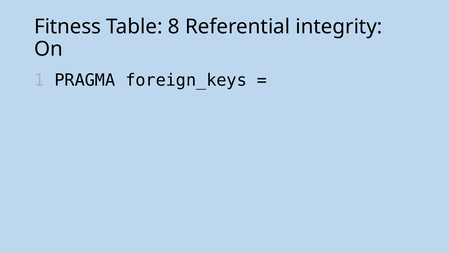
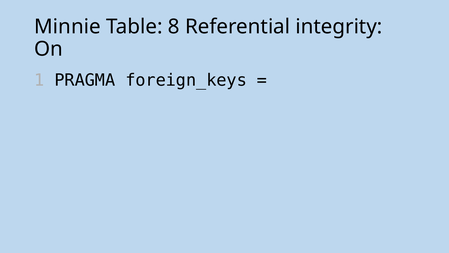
Fitness: Fitness -> Minnie (68, 27)
